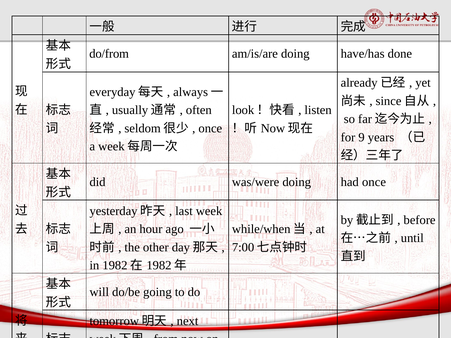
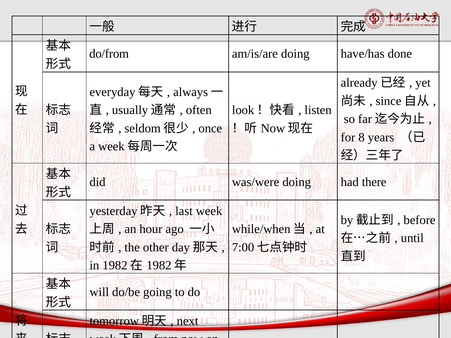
9: 9 -> 8 (362, 137)
had once: once -> there (374, 182)
